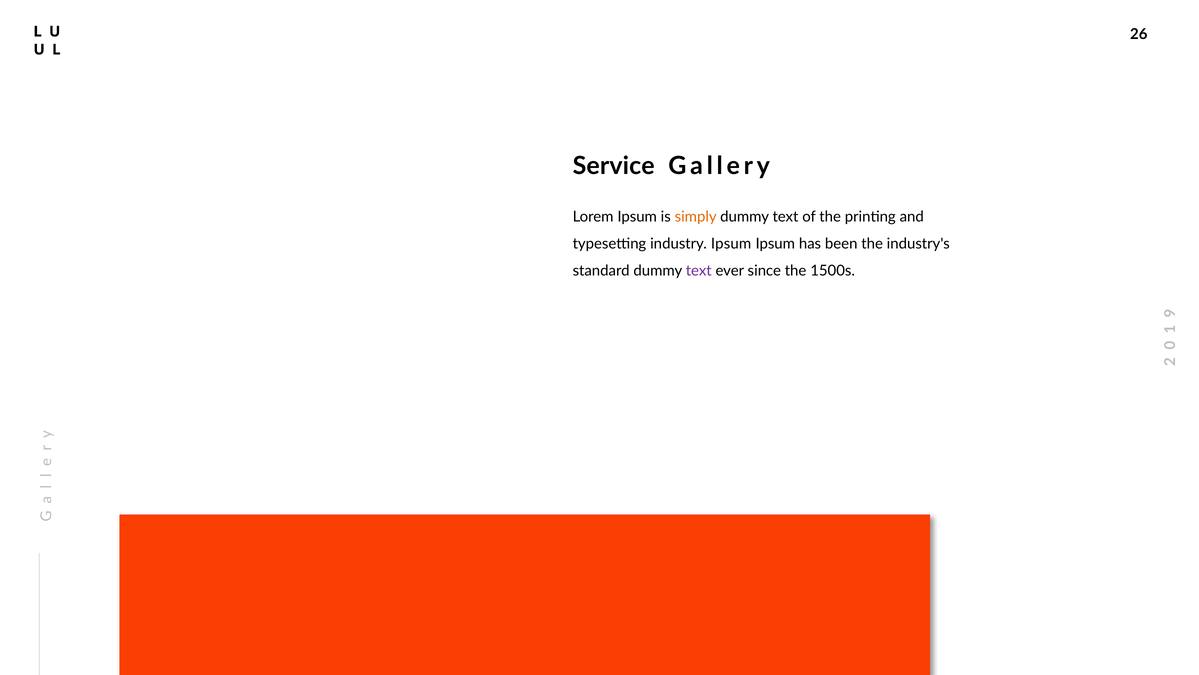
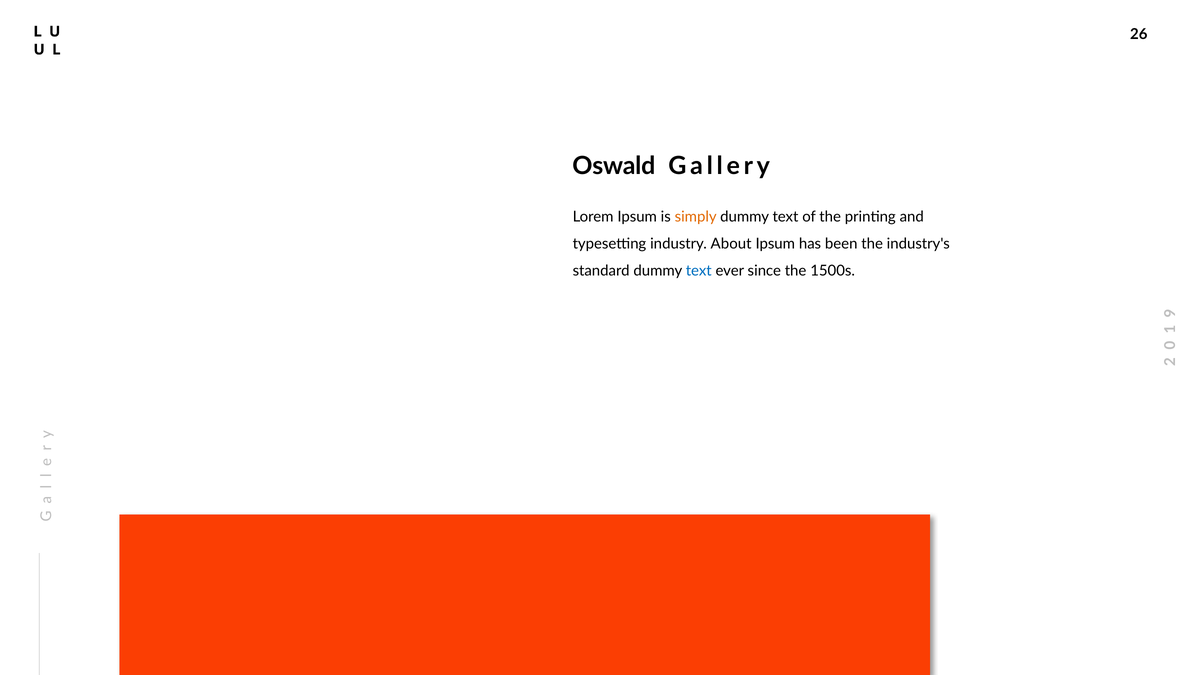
Service: Service -> Oswald (614, 166)
industry Ipsum: Ipsum -> About (731, 244)
text colour: purple -> blue (699, 271)
